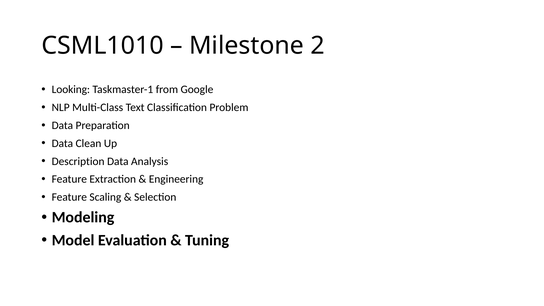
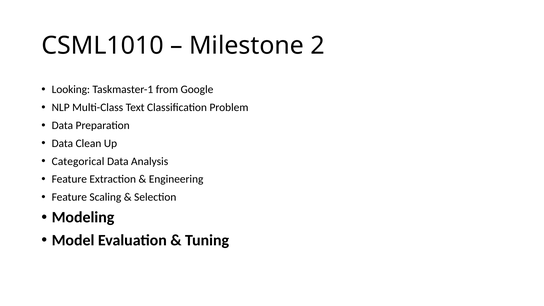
Description: Description -> Categorical (78, 161)
